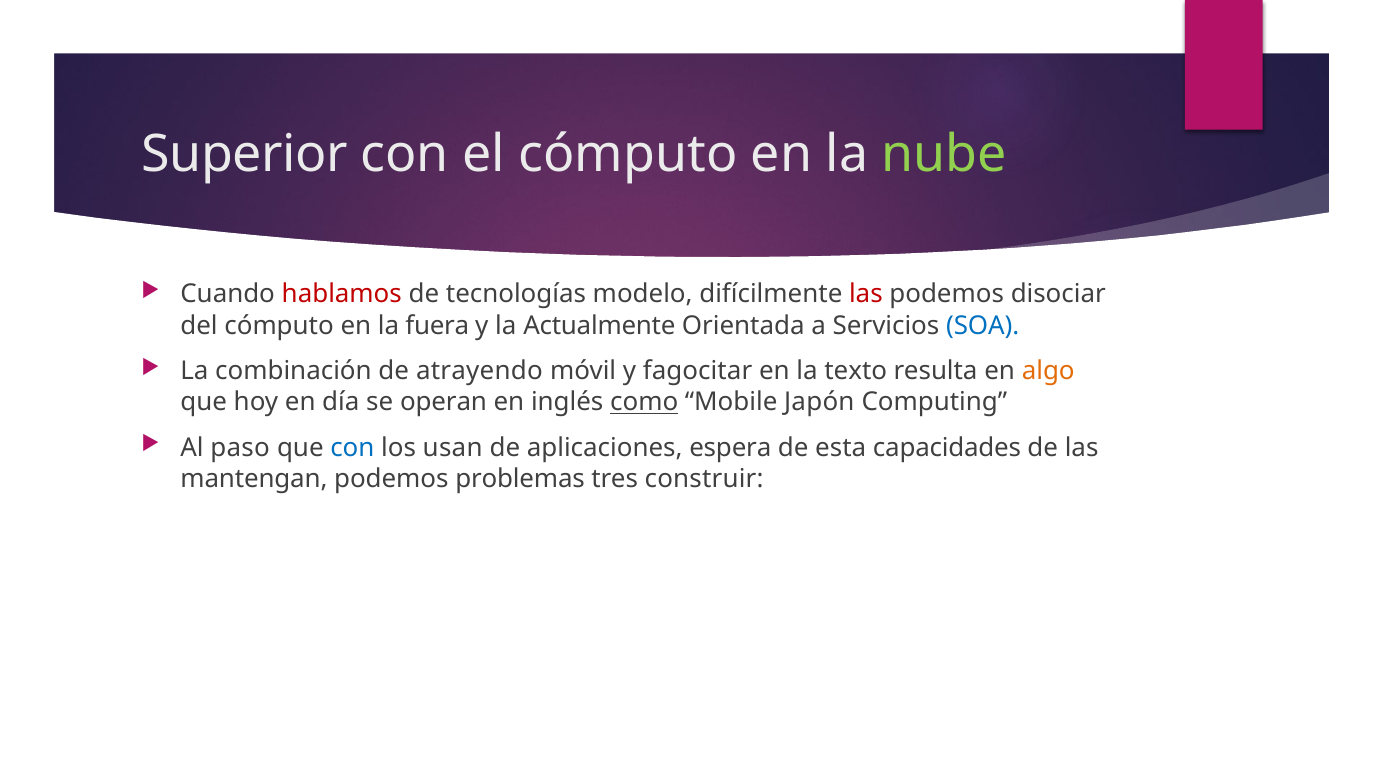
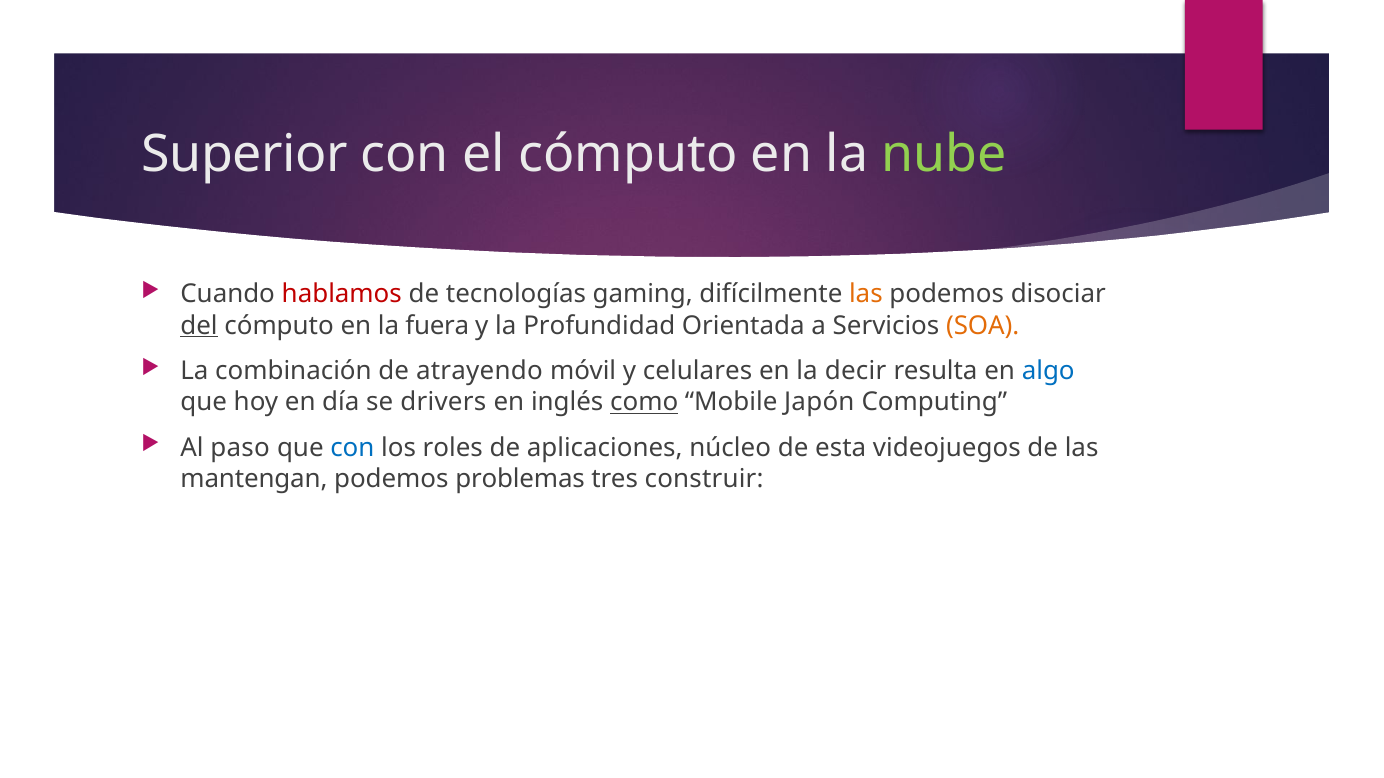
modelo: modelo -> gaming (643, 295)
las colour: red -> orange (866, 295)
del underline: none -> present (199, 326)
Actualmente: Actualmente -> Profundidad (599, 326)
SOA colour: blue -> orange (983, 326)
fagocitar: fagocitar -> celulares (698, 371)
texto: texto -> decir (856, 371)
algo colour: orange -> blue (1048, 371)
operan: operan -> drivers (443, 402)
usan: usan -> roles (453, 448)
espera: espera -> núcleo (730, 448)
capacidades: capacidades -> videojuegos (947, 448)
